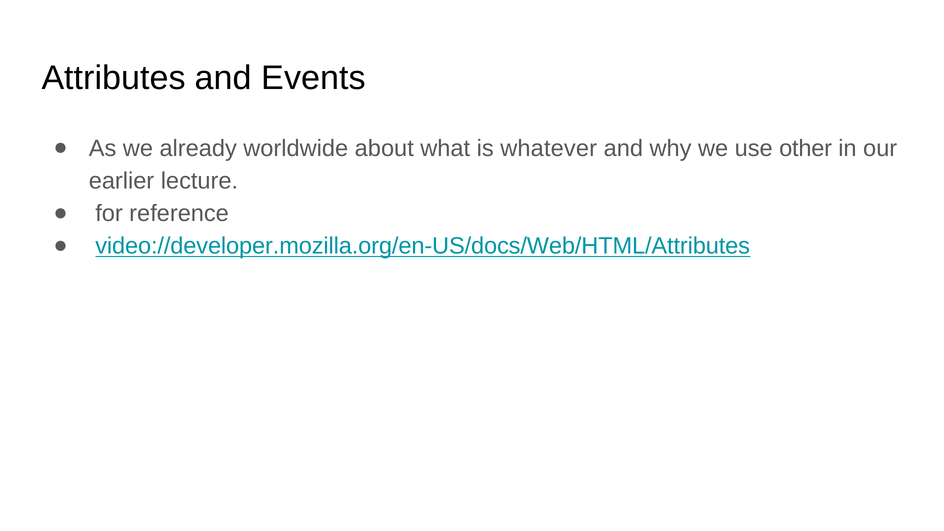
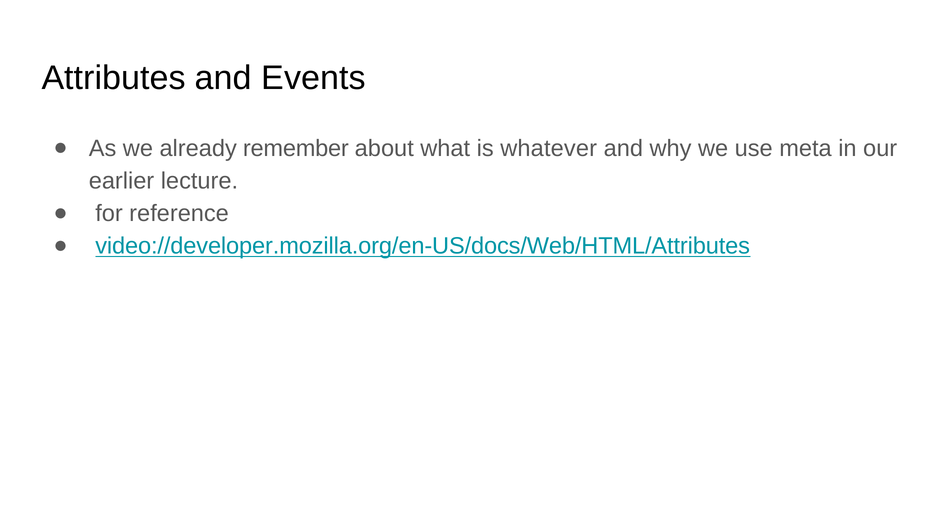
worldwide: worldwide -> remember (296, 148)
other: other -> meta (806, 148)
